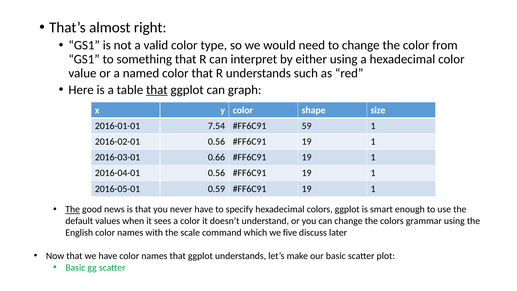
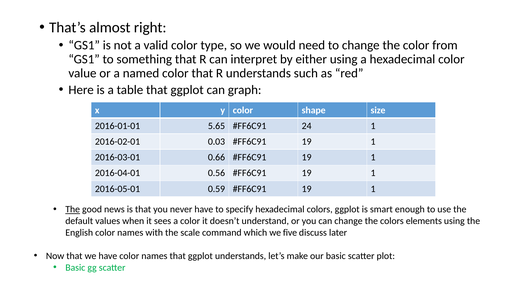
that underline: present -> none (157, 90)
7.54: 7.54 -> 5.65 (216, 126)
59: 59 -> 24 (307, 126)
2016-02-01 0.56: 0.56 -> 0.03 (216, 142)
grammar: grammar -> elements (424, 221)
